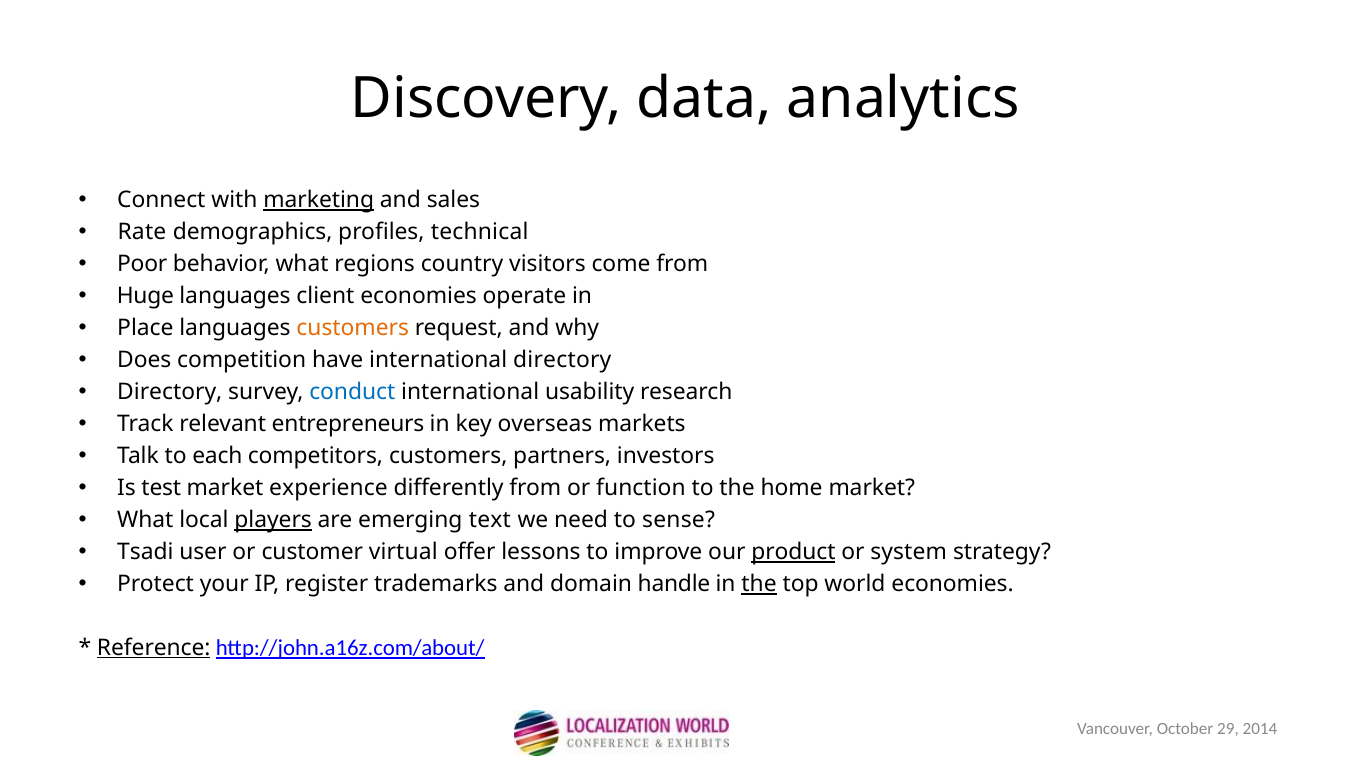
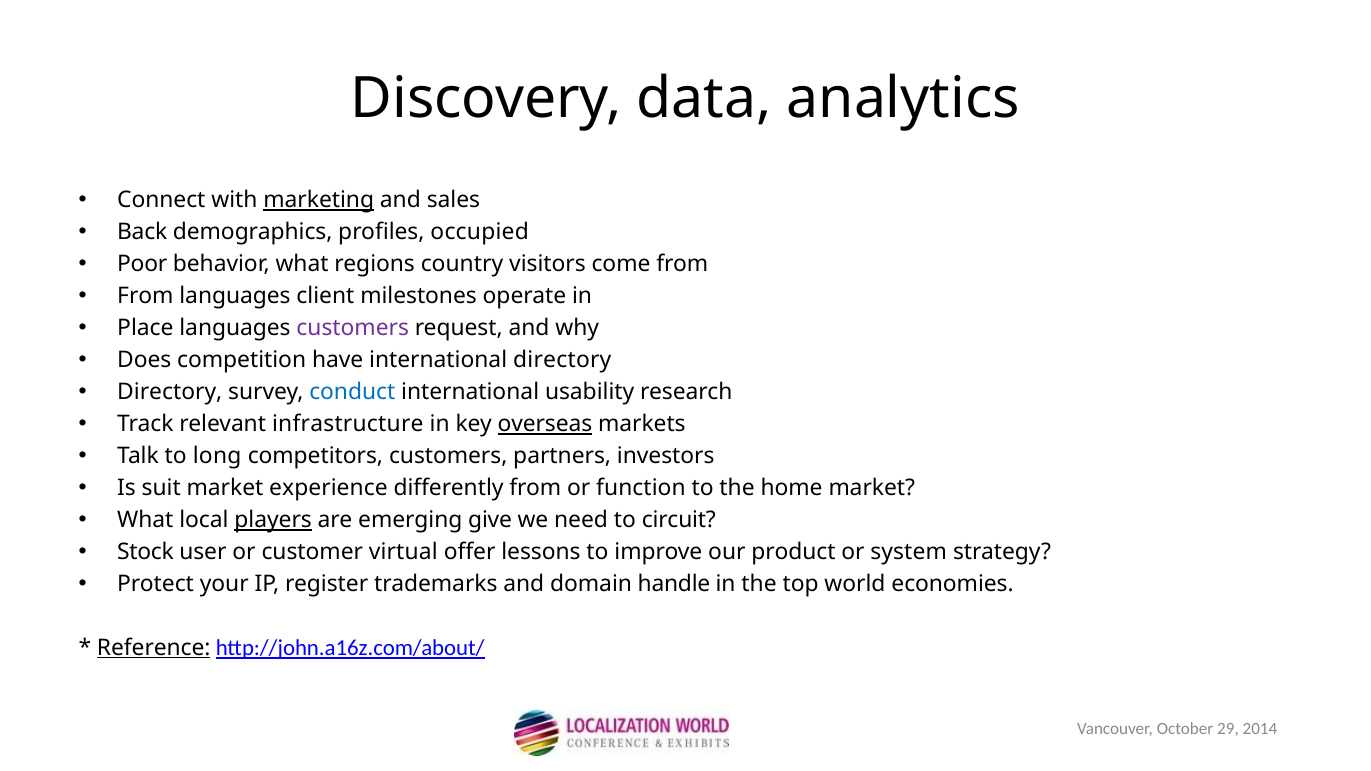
Rate: Rate -> Back (142, 232)
technical: technical -> occupied (480, 232)
Huge: Huge -> From (145, 296)
client economies: economies -> milestones (419, 296)
customers colour: orange -> purple (353, 328)
entrepreneurs: entrepreneurs -> infrastructure (348, 424)
overseas underline: none -> present (545, 424)
each: each -> long (217, 456)
test: test -> suit (161, 488)
text: text -> give (490, 520)
sense: sense -> circuit (679, 520)
Tsadi: Tsadi -> Stock (145, 552)
product underline: present -> none (793, 552)
the underline: present -> none (759, 584)
